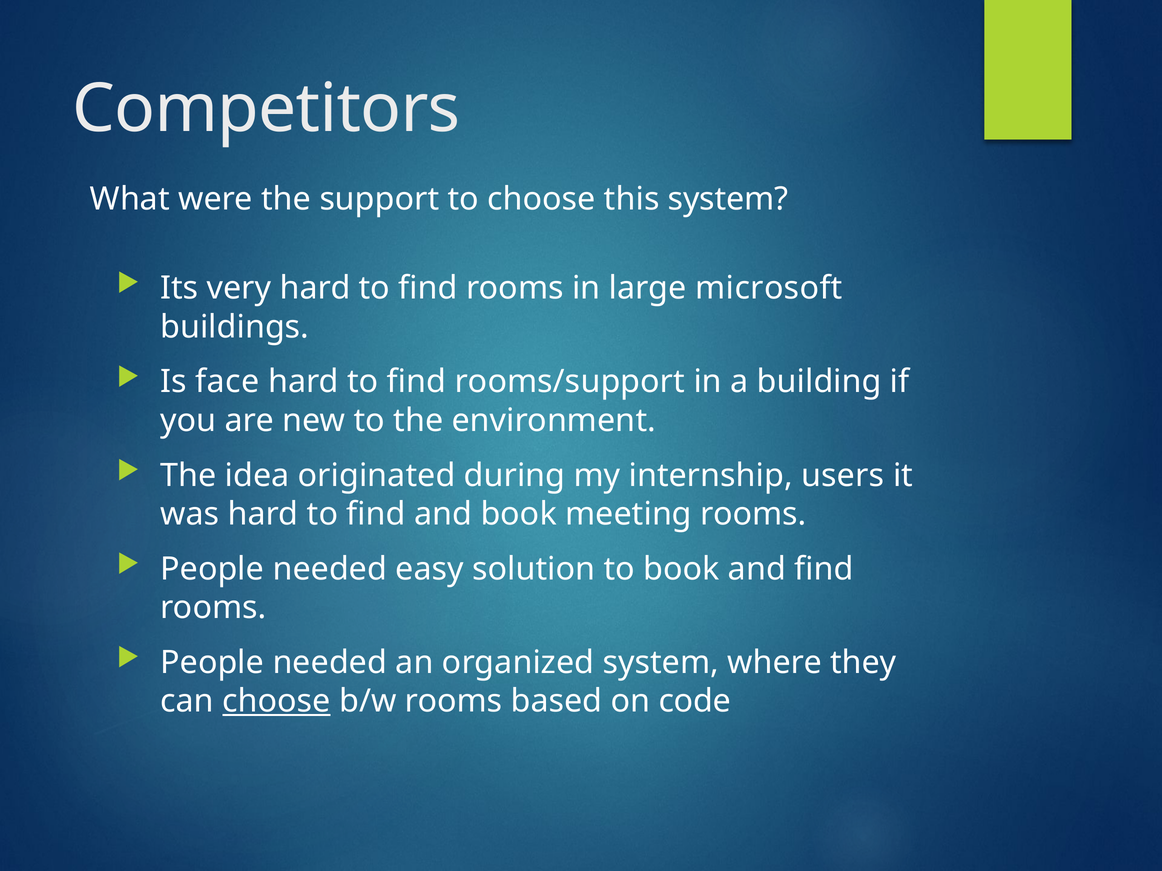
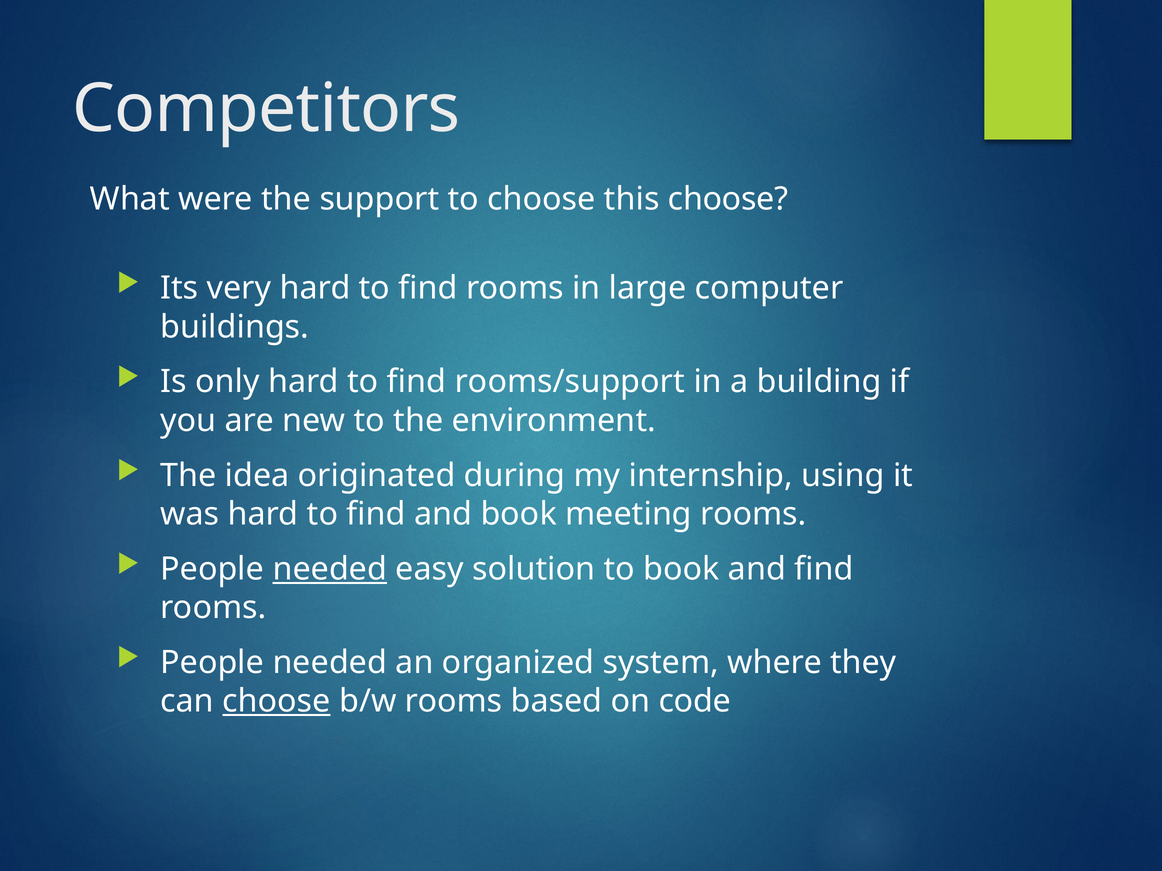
this system: system -> choose (728, 199)
microsoft: microsoft -> computer (769, 288)
face: face -> only (227, 382)
users: users -> using (843, 476)
needed underline: none -> present (330, 569)
